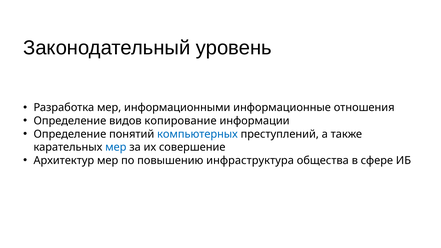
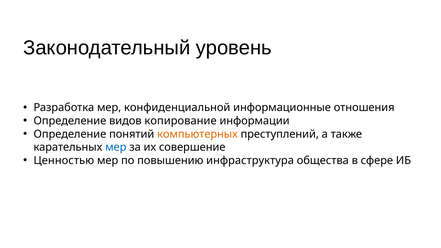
информационными: информационными -> конфиденциальной (177, 108)
компьютерных colour: blue -> orange (197, 134)
Архитектур: Архитектур -> Ценностью (64, 161)
